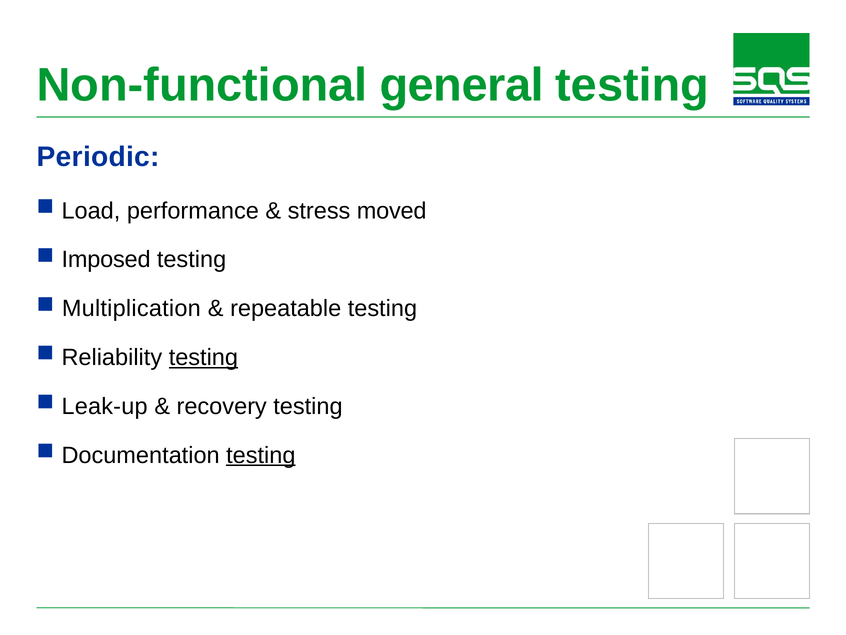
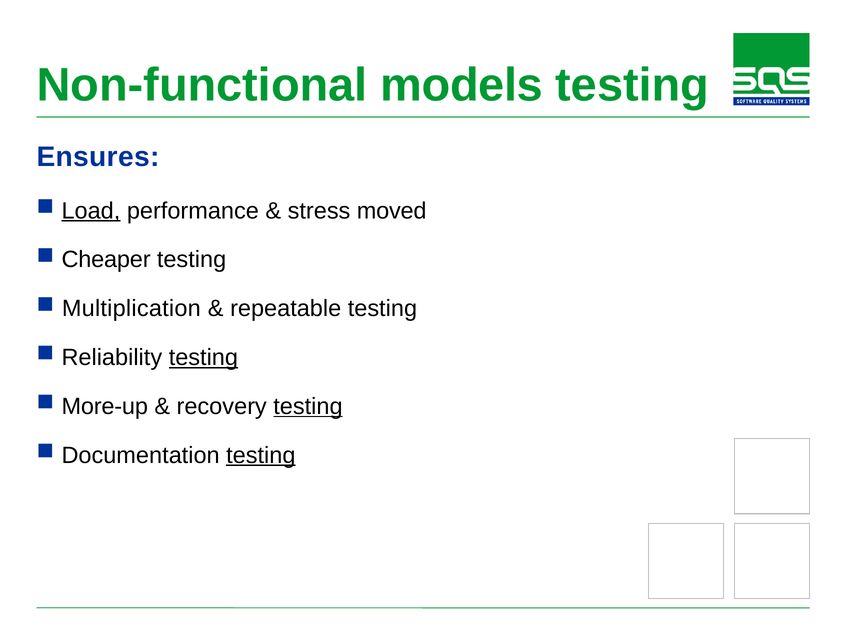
general: general -> models (462, 85)
Periodic: Periodic -> Ensures (98, 157)
Load underline: none -> present (91, 211)
Imposed: Imposed -> Cheaper (106, 259)
Leak-up: Leak-up -> More-up (105, 406)
testing underline: none -> present (308, 406)
